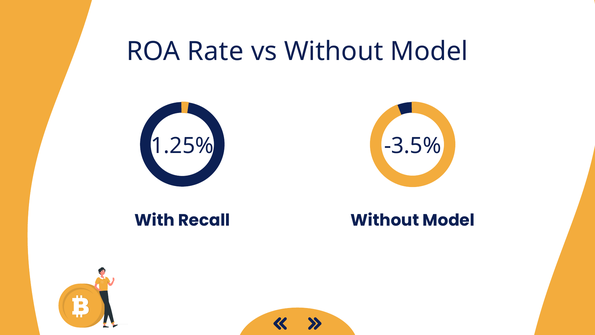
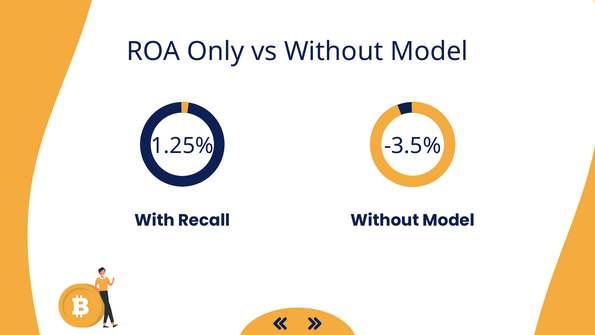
Rate: Rate -> Only (216, 51)
